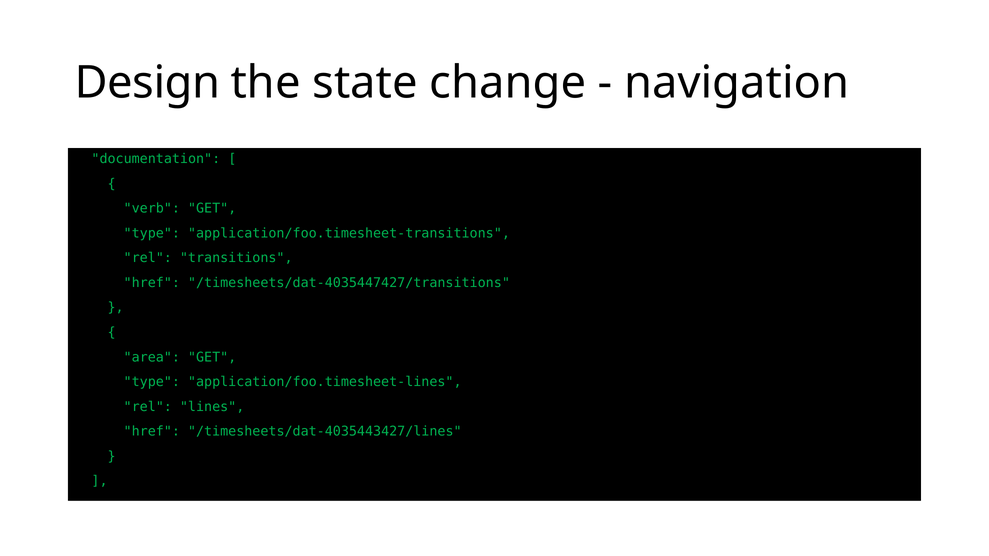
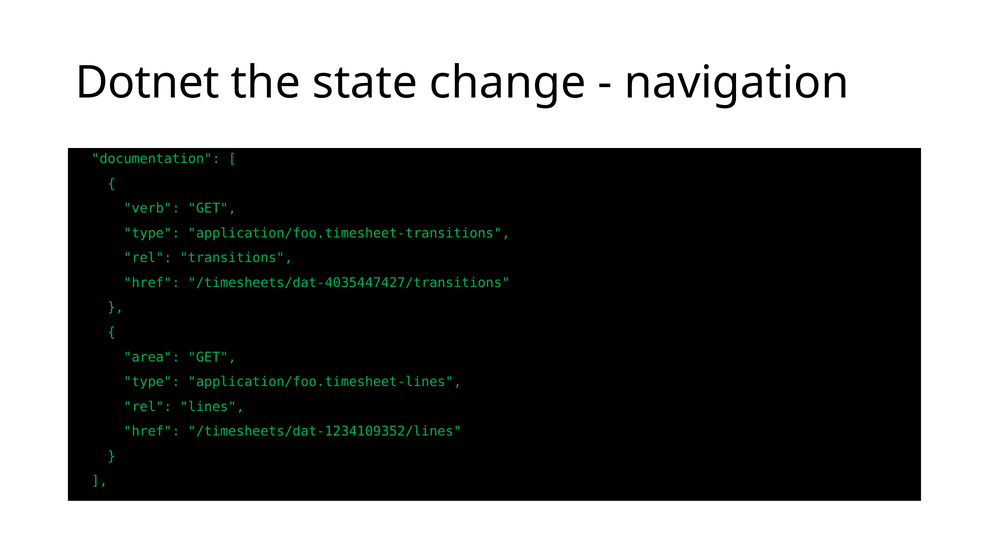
Design: Design -> Dotnet (147, 83)
/timesheets/dat-4035443427/lines: /timesheets/dat-4035443427/lines -> /timesheets/dat-1234109352/lines (325, 432)
